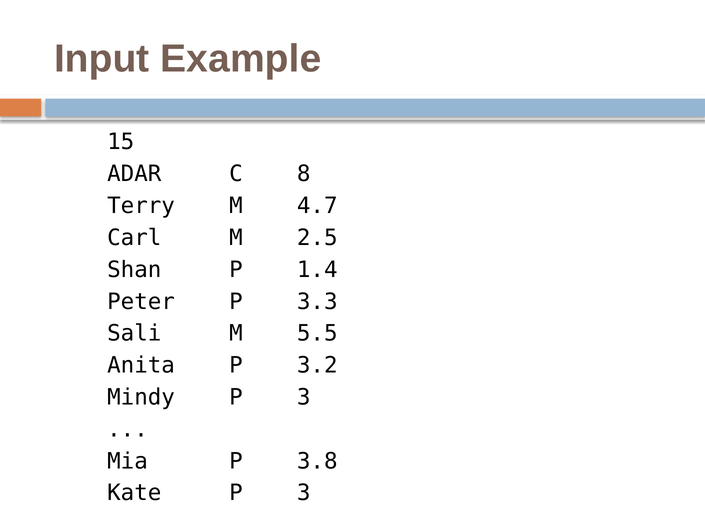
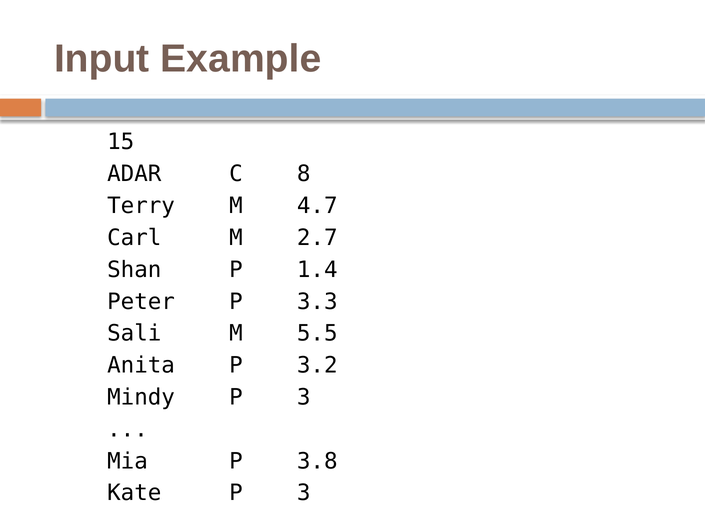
2.5: 2.5 -> 2.7 (317, 238)
